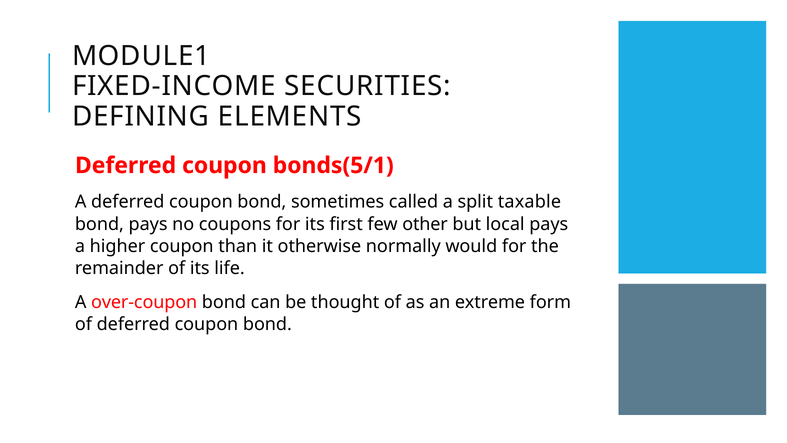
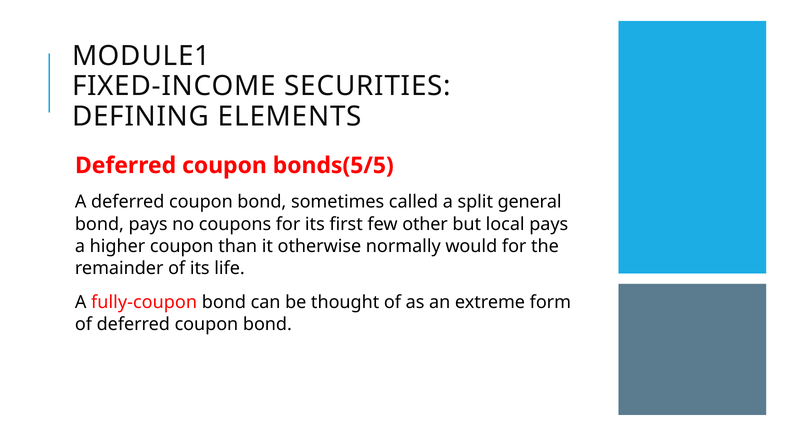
bonds(5/1: bonds(5/1 -> bonds(5/5 (333, 165)
taxable: taxable -> general (530, 202)
over-coupon: over-coupon -> fully-coupon (144, 302)
